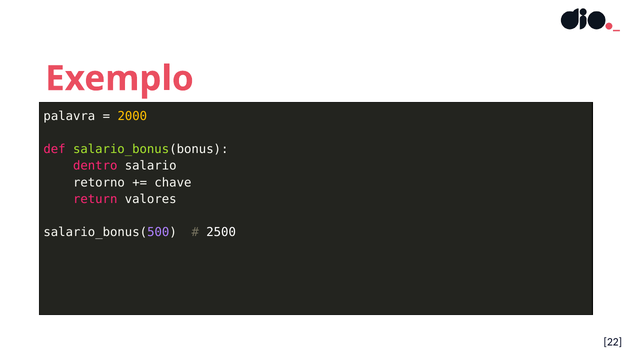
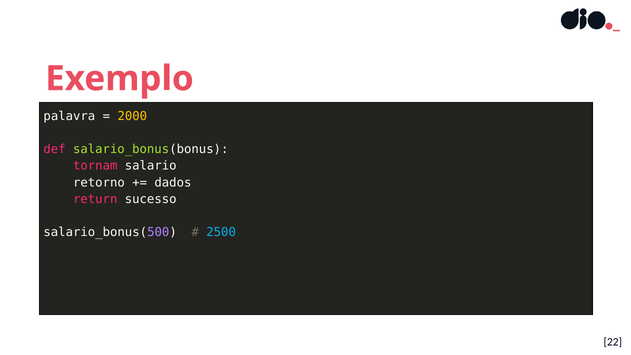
dentro: dentro -> tornam (95, 166)
chave: chave -> dados (173, 182)
valores: valores -> sucesso (151, 199)
2500 colour: white -> light blue (221, 232)
